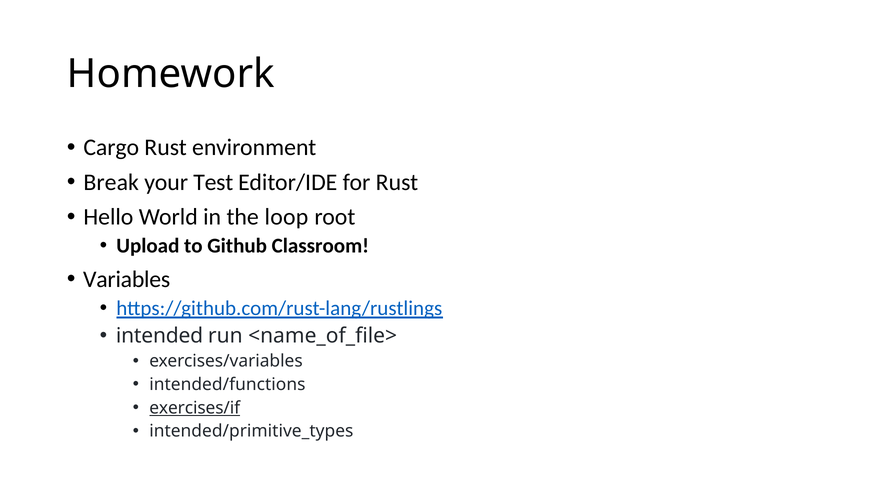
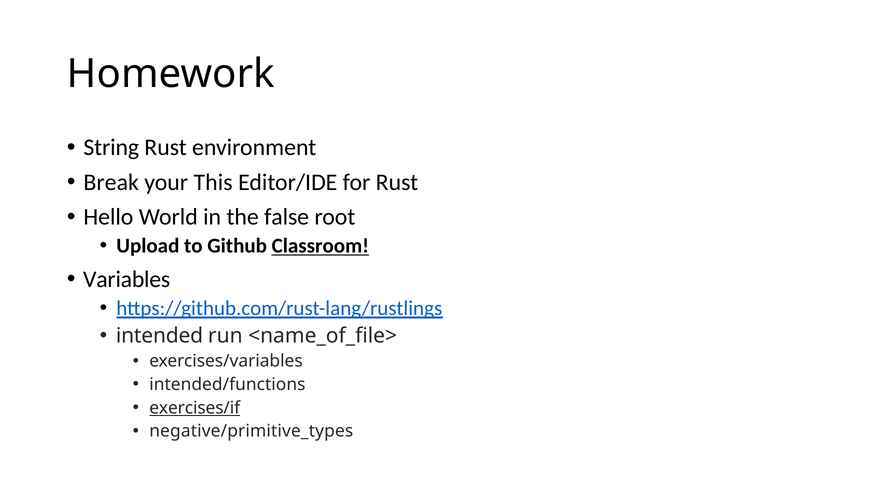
Cargo: Cargo -> String (111, 147)
Test: Test -> This (213, 182)
loop: loop -> false (287, 217)
Classroom underline: none -> present (320, 246)
intended/primitive_types: intended/primitive_types -> negative/primitive_types (251, 431)
